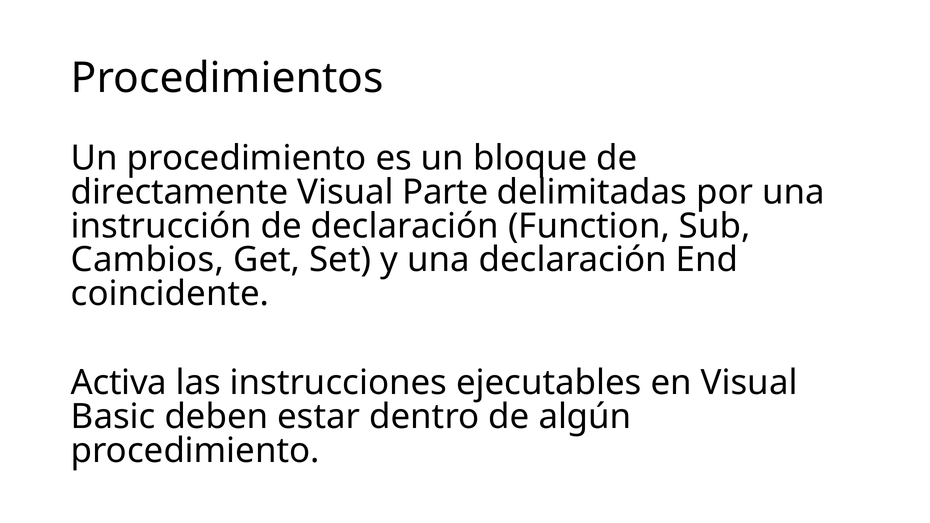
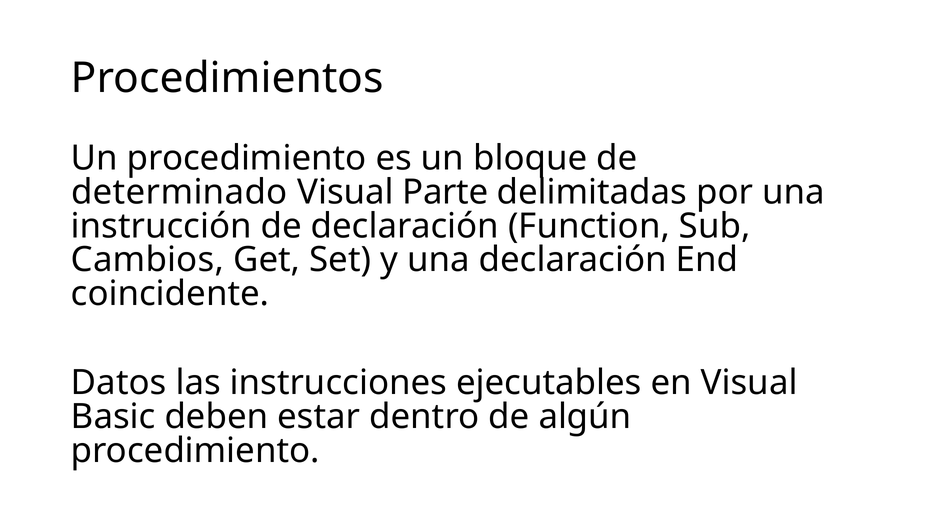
directamente: directamente -> determinado (179, 192)
Activa: Activa -> Datos (119, 383)
